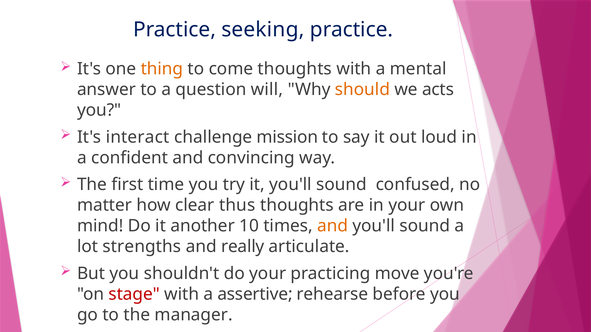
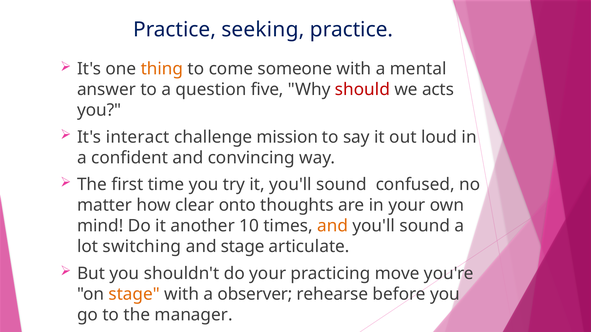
come thoughts: thoughts -> someone (295, 69)
will: will -> five (267, 90)
should colour: orange -> red (362, 90)
thus: thus -> onto (237, 206)
strengths: strengths -> switching (142, 247)
and really: really -> stage (243, 247)
stage colour: red -> orange (134, 294)
assertive: assertive -> observer (255, 294)
